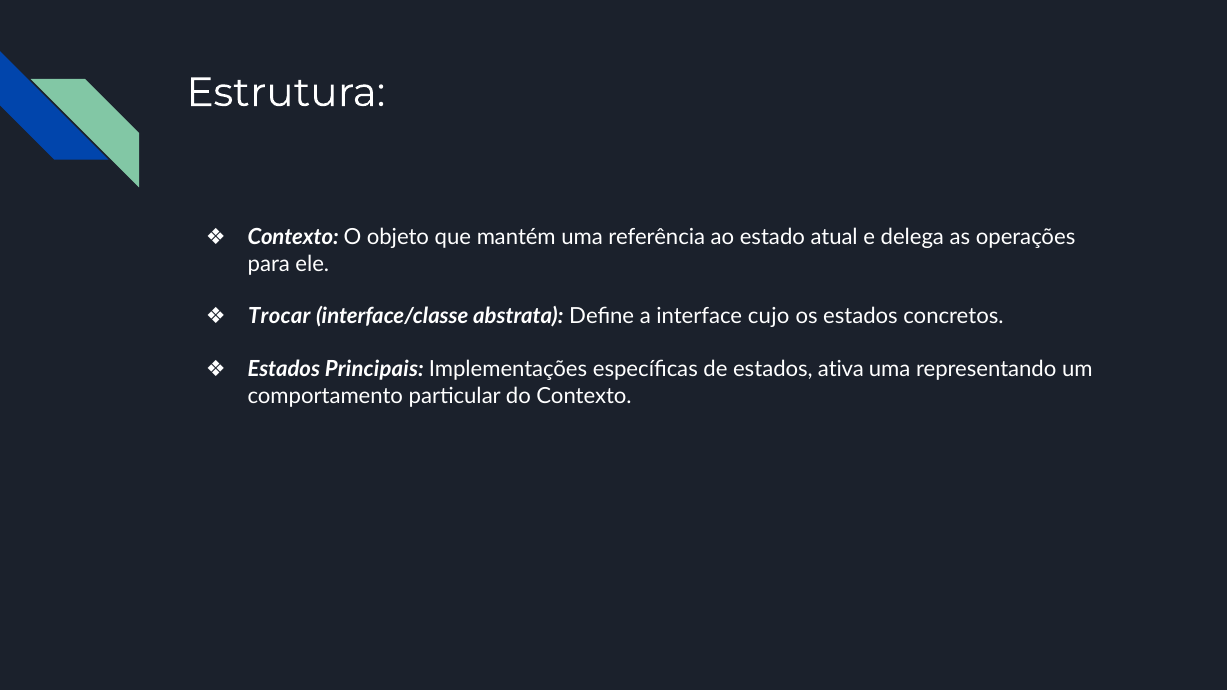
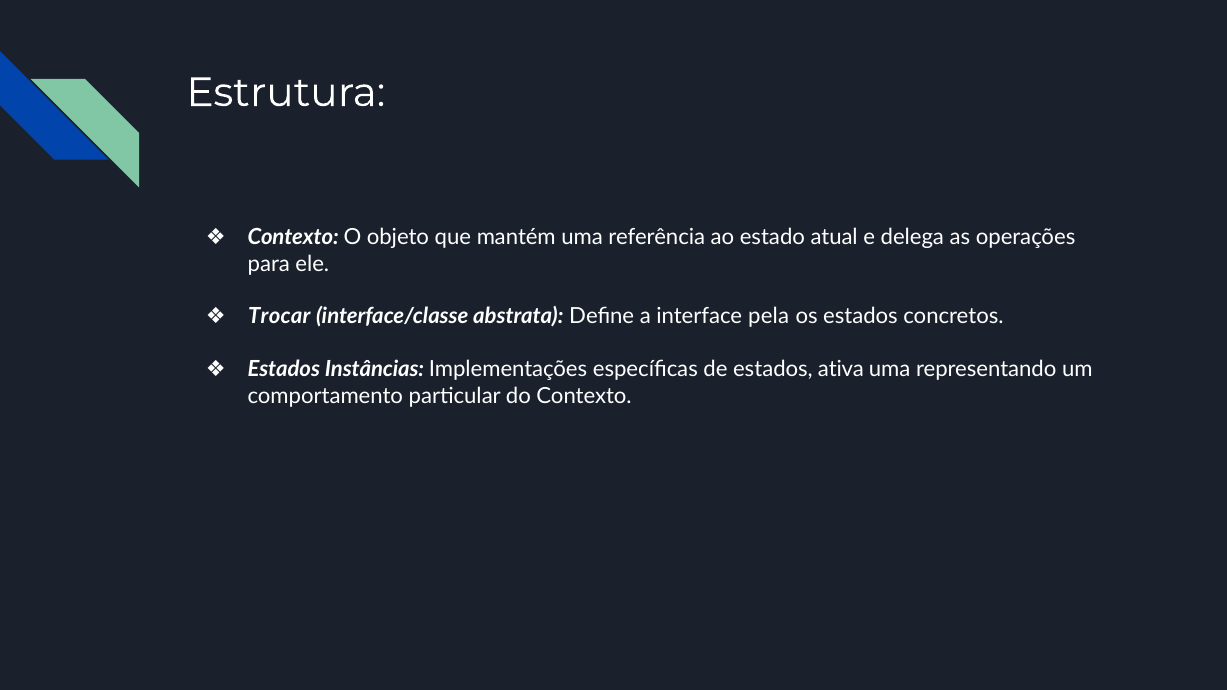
cujo: cujo -> pela (769, 317)
Principais: Principais -> Instâncias (375, 370)
